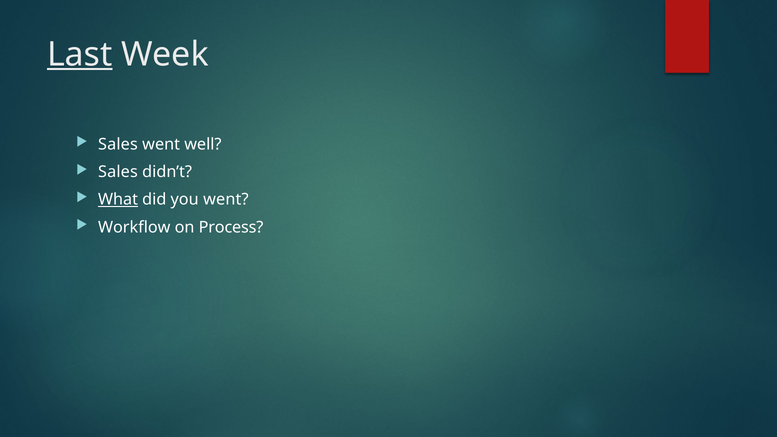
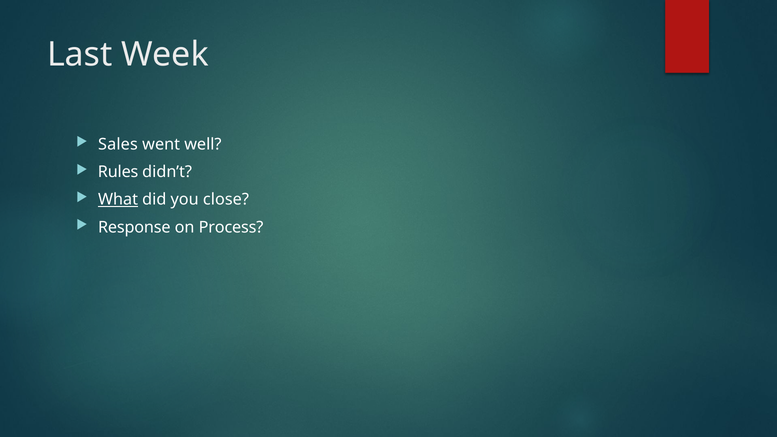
Last underline: present -> none (80, 55)
Sales: Sales -> Rules (118, 172)
you went: went -> close (226, 200)
Workflow: Workflow -> Response (134, 227)
